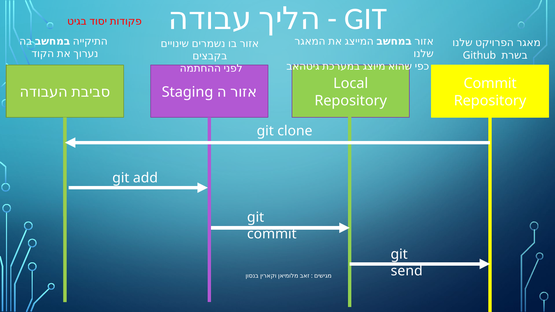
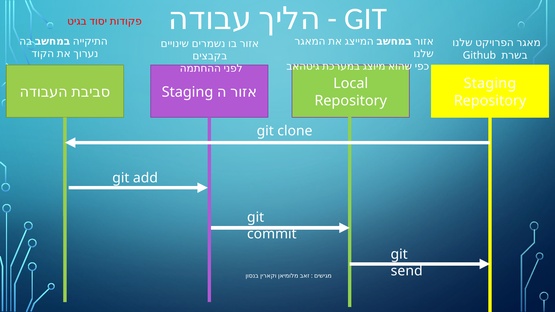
Commit: Commit -> Staging (490, 84)
